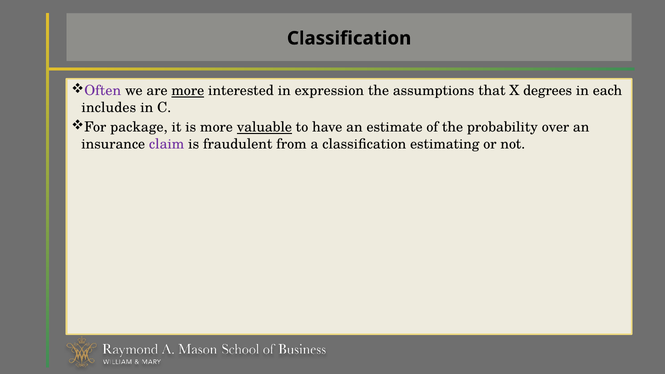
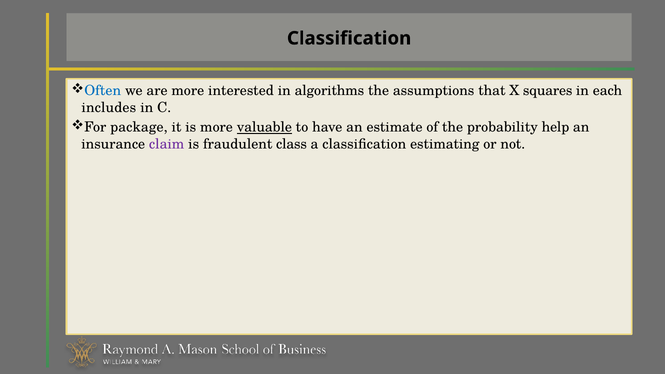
Often colour: purple -> blue (103, 91)
more underline: present -> none (188, 91)
expression: expression -> algorithms (329, 91)
degrees: degrees -> squares (548, 91)
over: over -> help (556, 127)
from: from -> class (292, 144)
